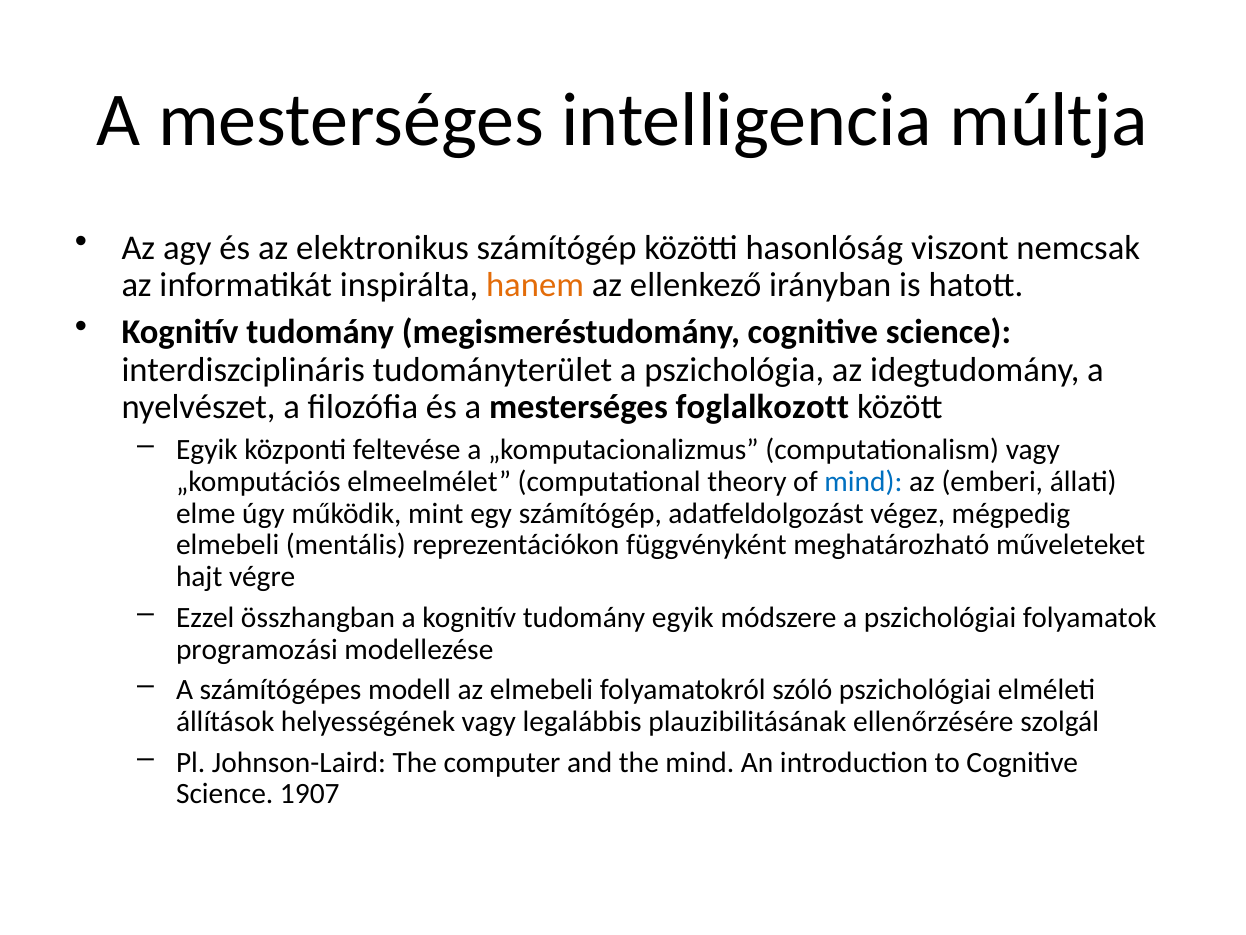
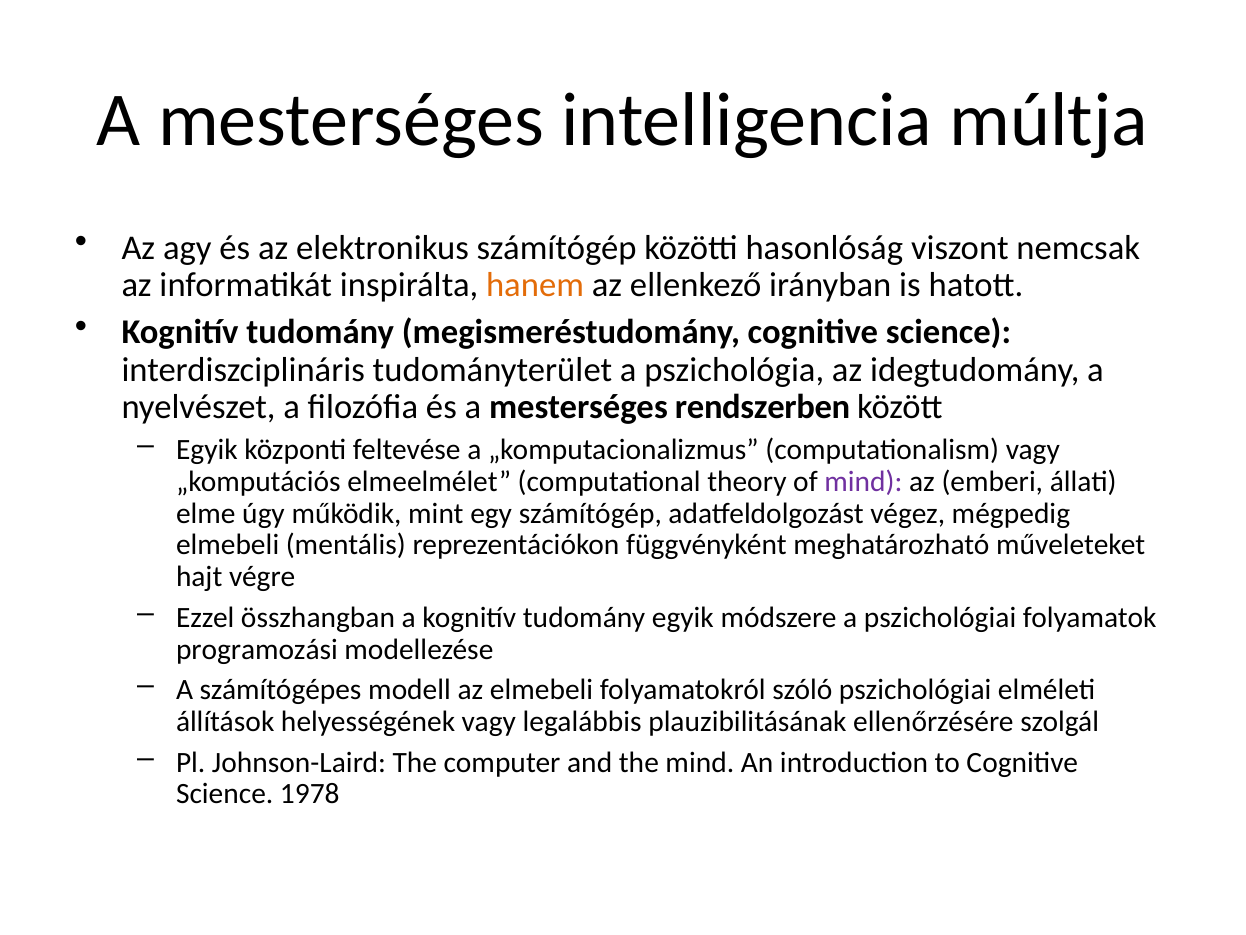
foglalkozott: foglalkozott -> rendszerben (763, 407)
mind colour: blue -> purple (863, 481)
1907: 1907 -> 1978 (310, 794)
